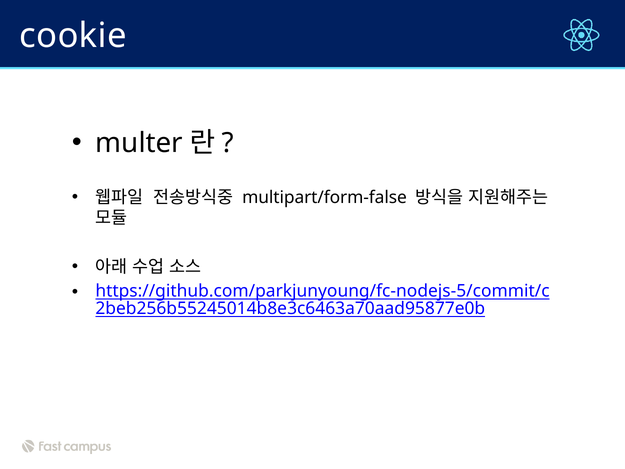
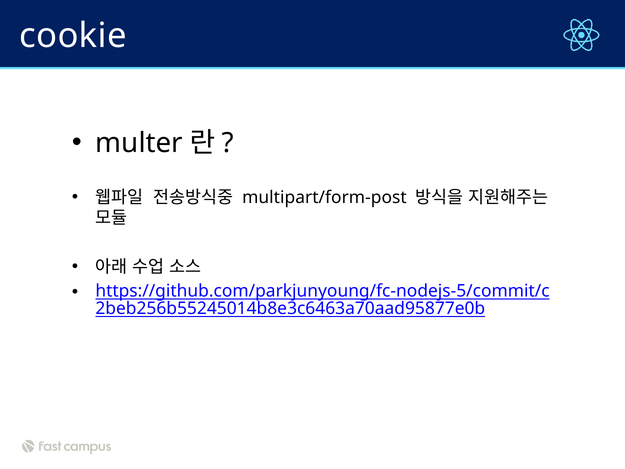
multipart/form-false: multipart/form-false -> multipart/form-post (324, 197)
